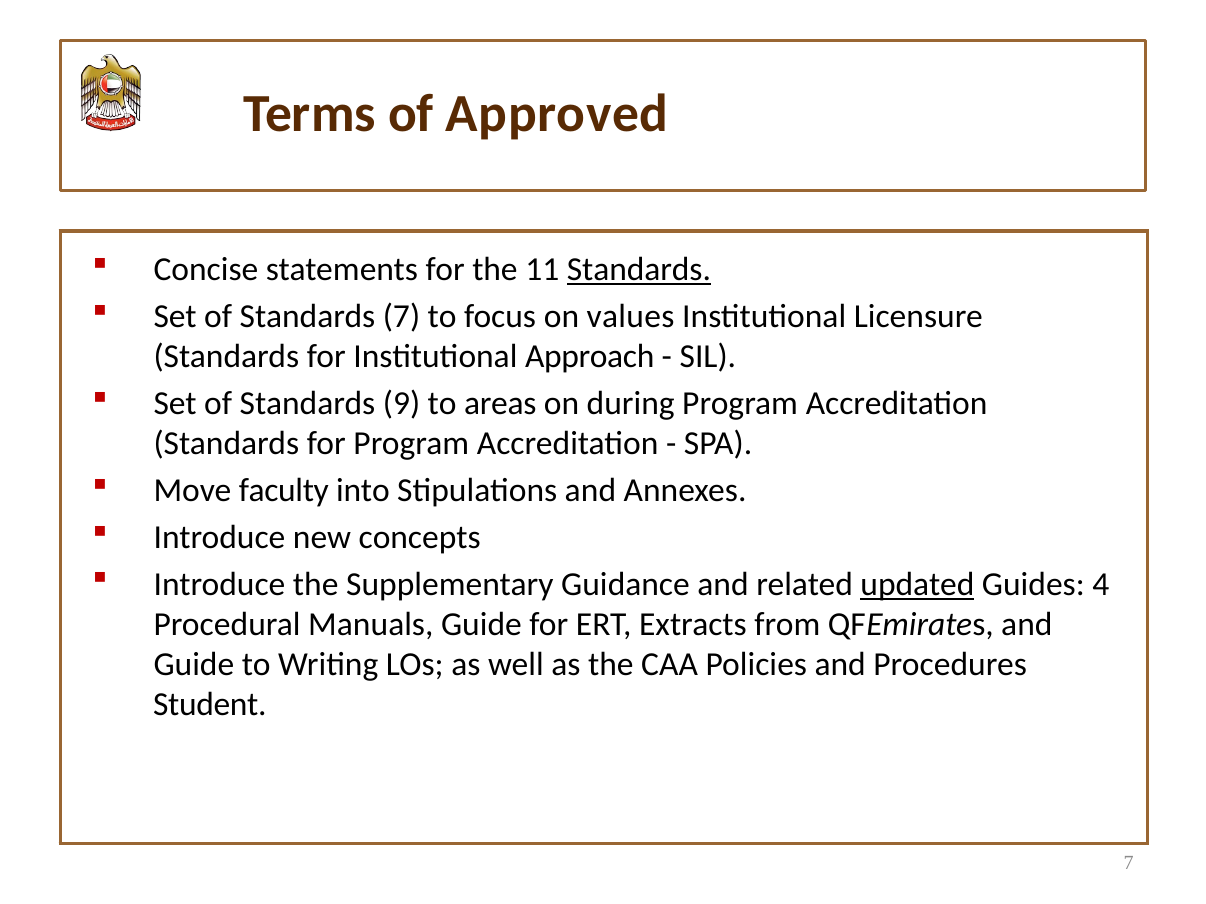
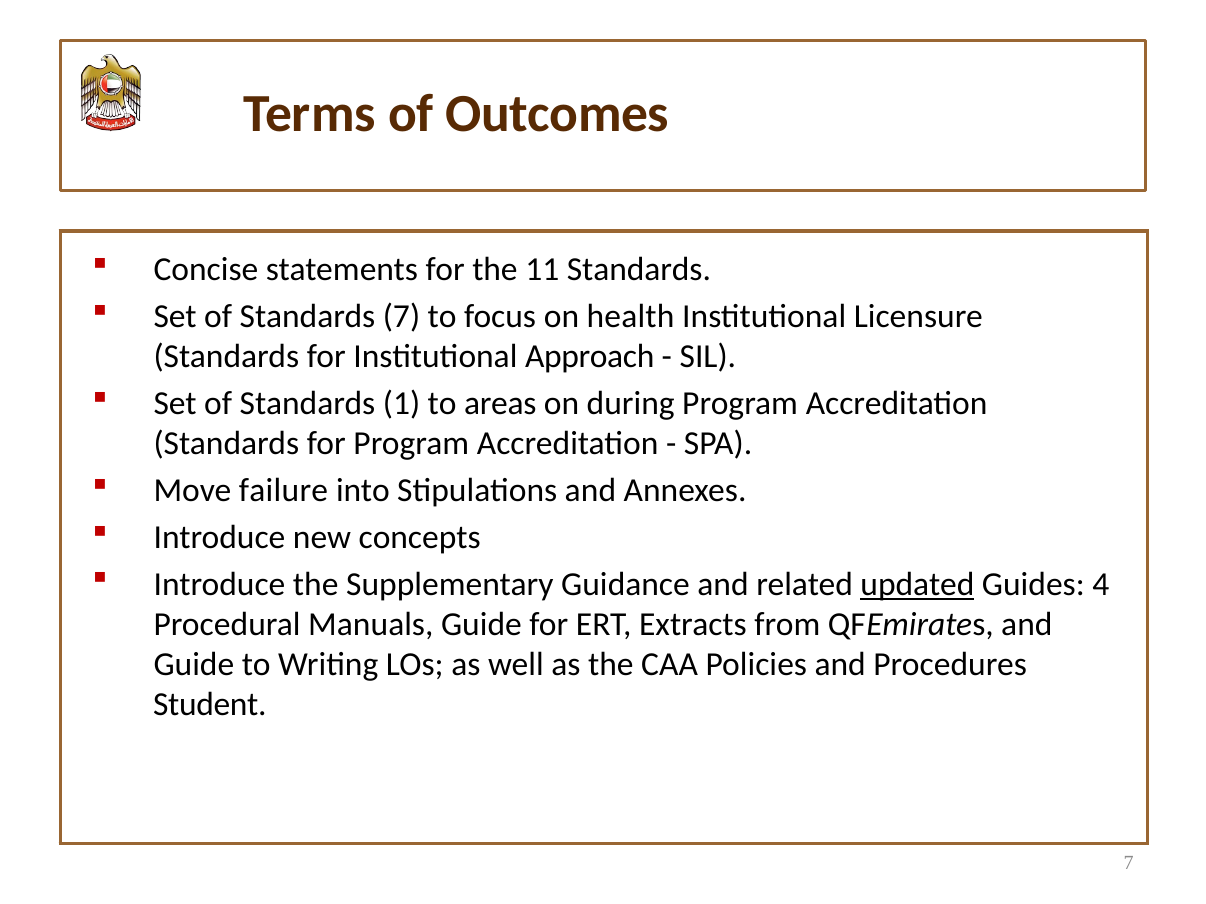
Approved: Approved -> Outcomes (558, 114)
Standards underline: present -> none (639, 270)
values: values -> health (631, 317)
9: 9 -> 1 (402, 404)
faculty: faculty -> failure (284, 491)
